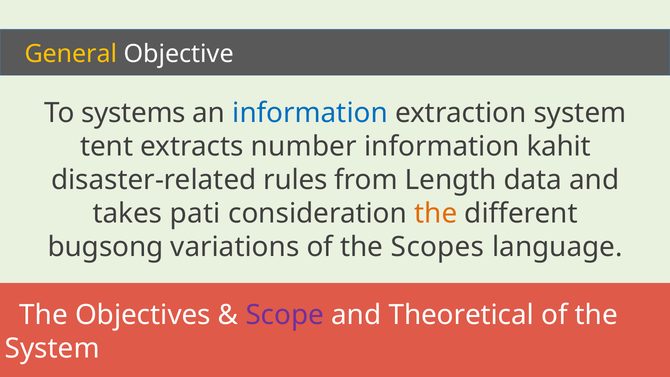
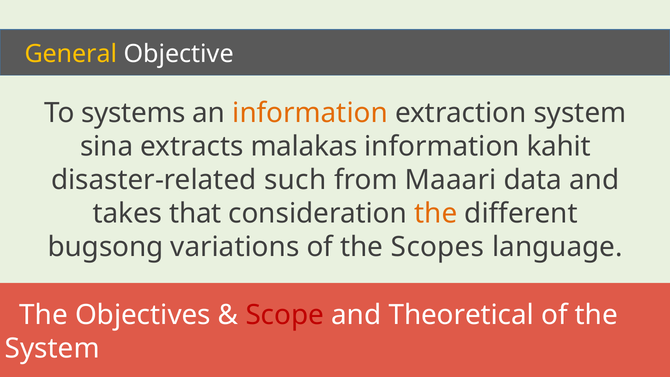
information colour: blue -> orange (310, 113)
tent: tent -> sina (107, 147)
number: number -> malakas (304, 147)
rules: rules -> such (295, 180)
Length: Length -> Maaari (451, 180)
pati: pati -> that (195, 214)
Scope colour: purple -> red (285, 315)
